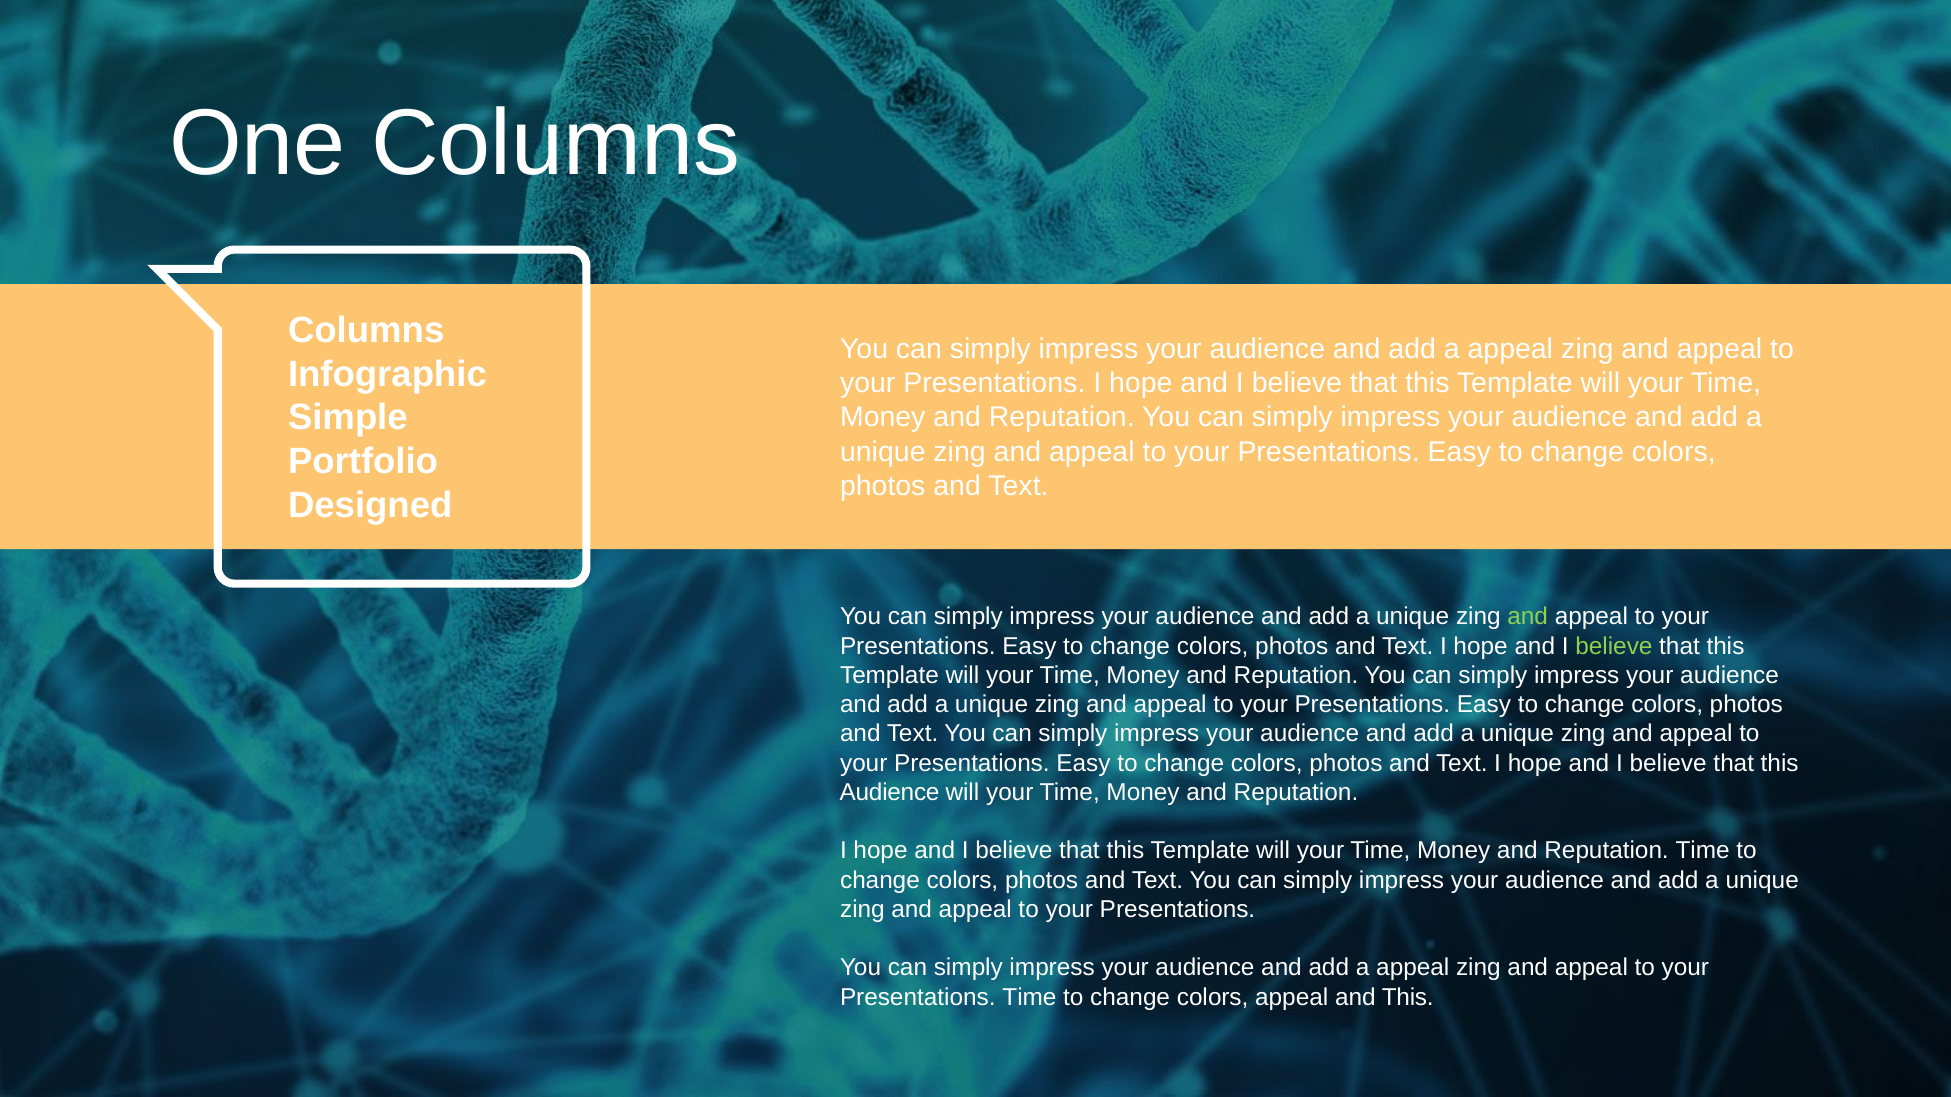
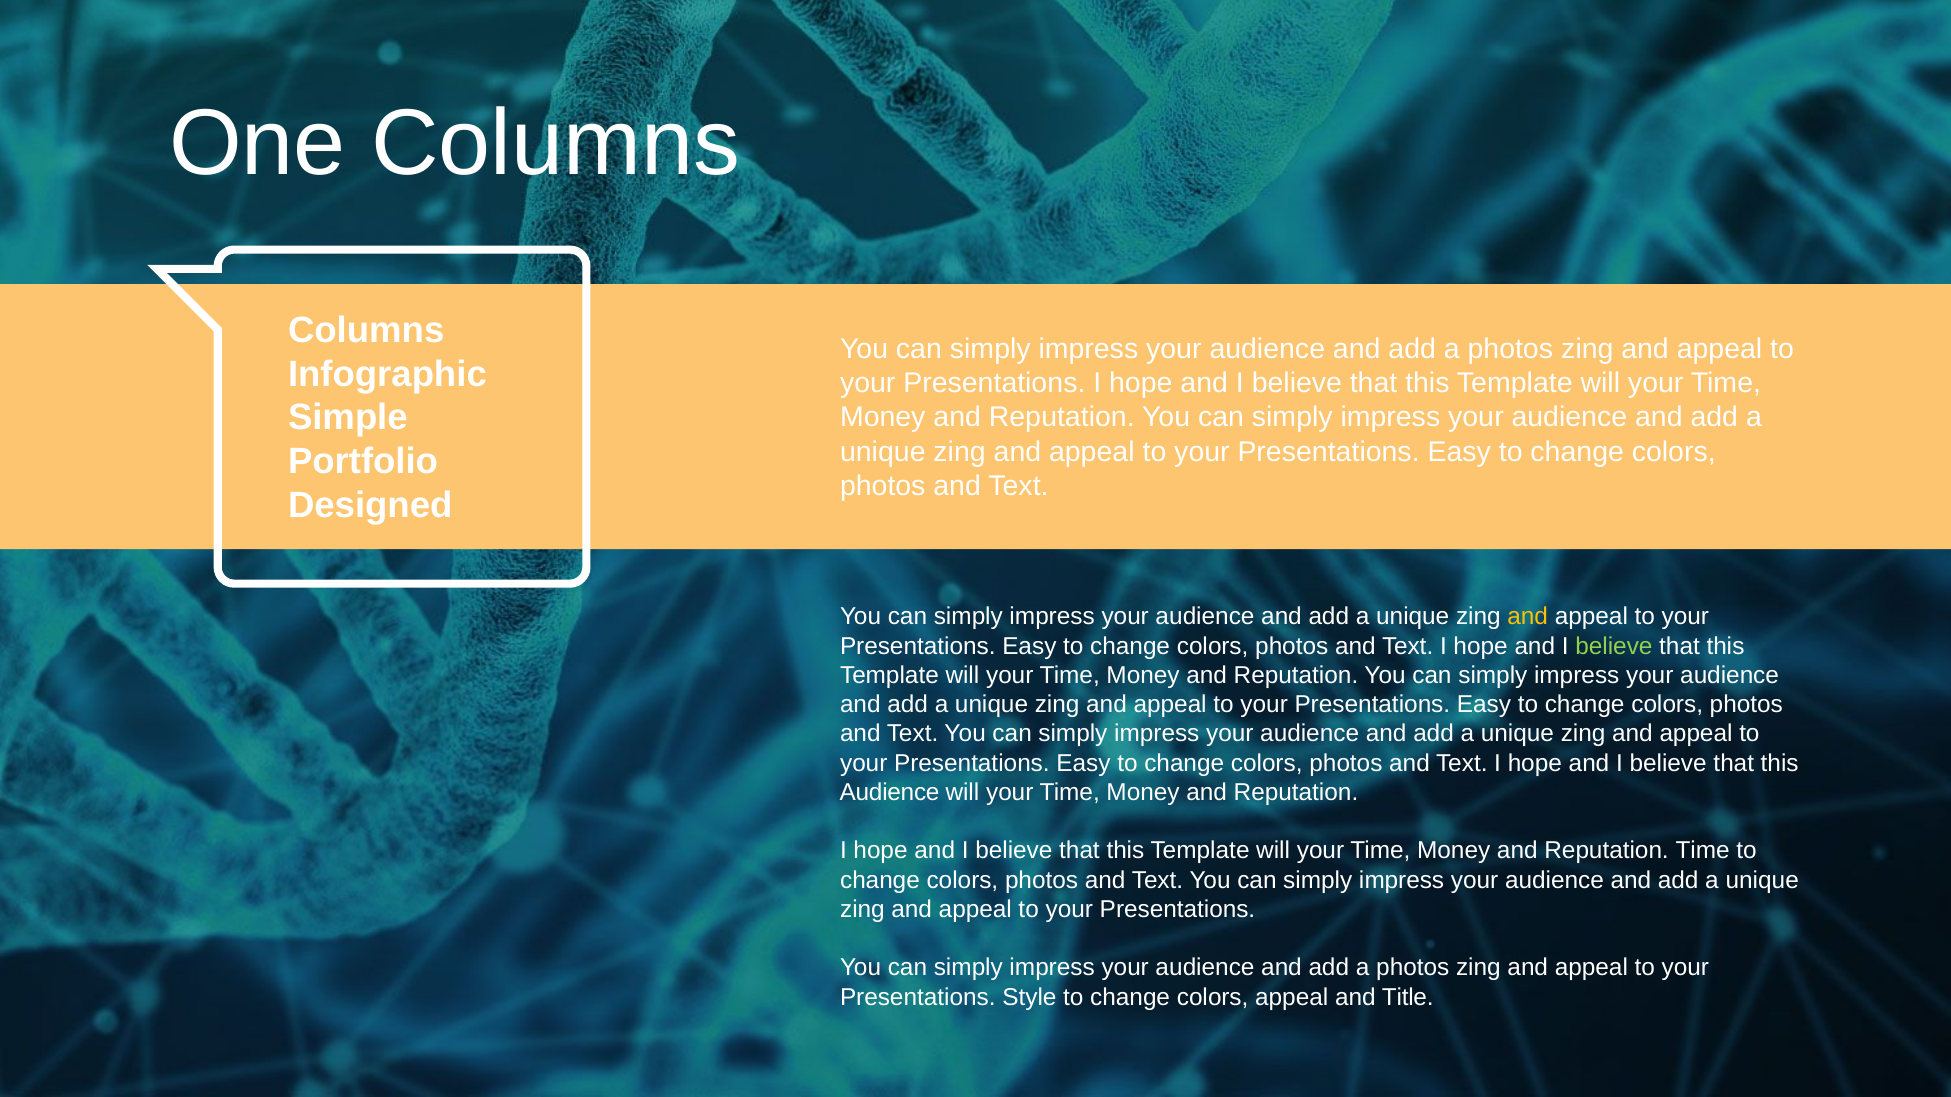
appeal: appeal -> photos (1510, 349)
and colour: light green -> yellow (1528, 617)
appeal: appeal -> photos (1413, 968)
Presentations Time: Time -> Style (1029, 997)
and This: This -> Title (1408, 997)
